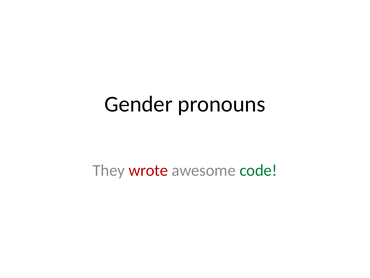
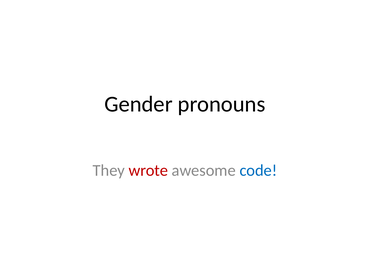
code colour: green -> blue (258, 170)
